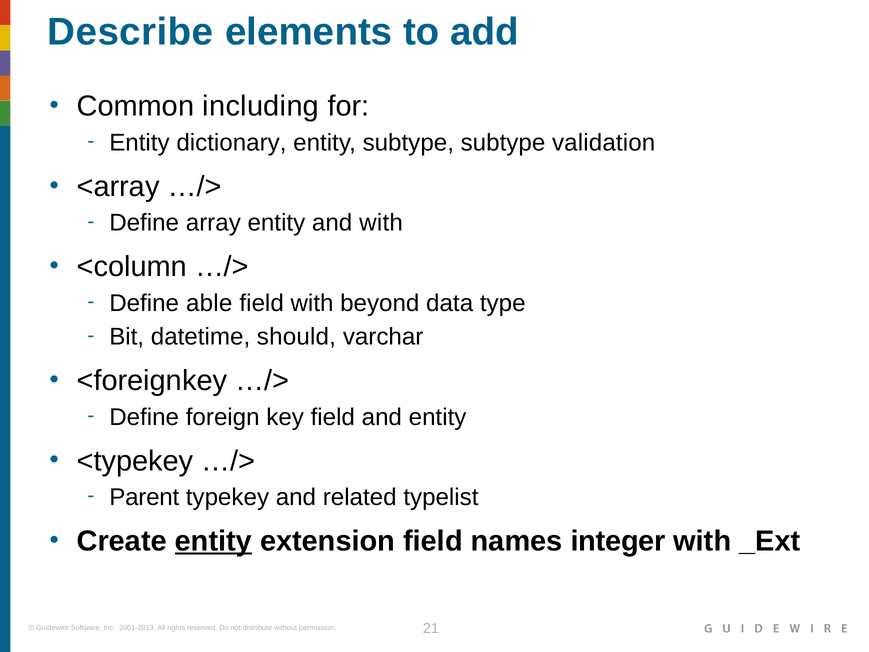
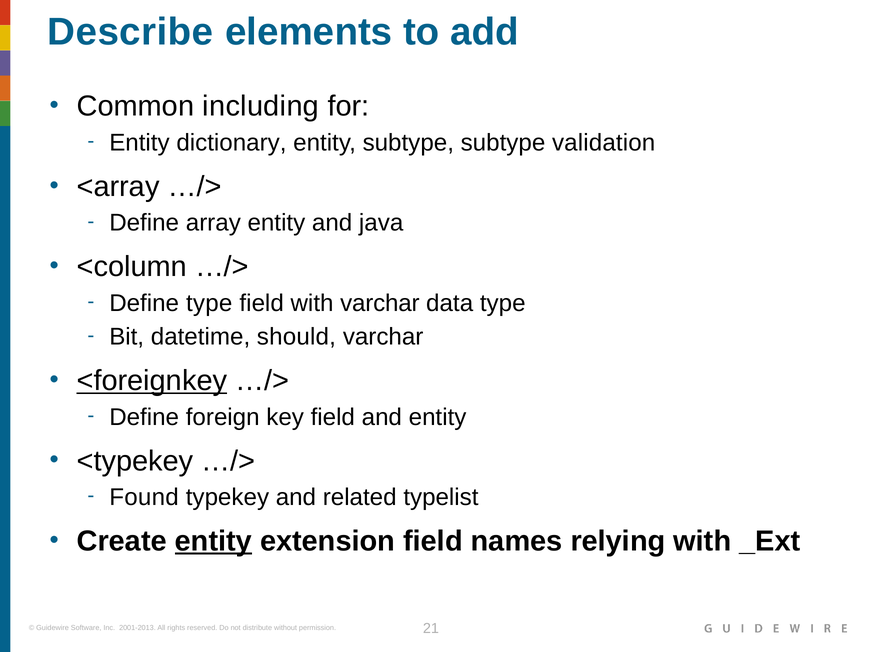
and with: with -> java (381, 223)
Define able: able -> type (209, 303)
with beyond: beyond -> varchar (380, 303)
<foreignkey underline: none -> present (152, 381)
Parent: Parent -> Found (144, 497)
integer: integer -> relying (618, 541)
